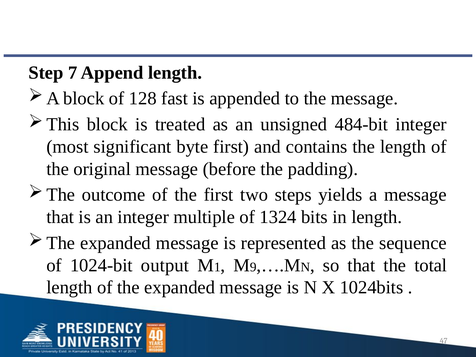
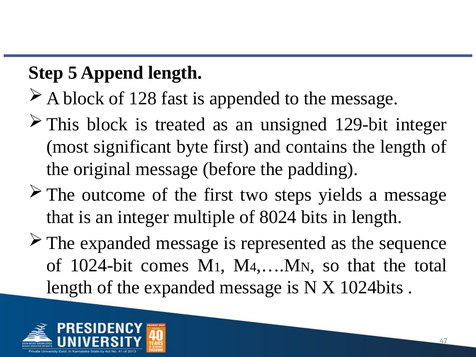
7: 7 -> 5 (73, 73)
484-bit: 484-bit -> 129-bit (361, 124)
1324: 1324 -> 8024 (278, 217)
output: output -> comes (165, 265)
9: 9 -> 4 (253, 267)
